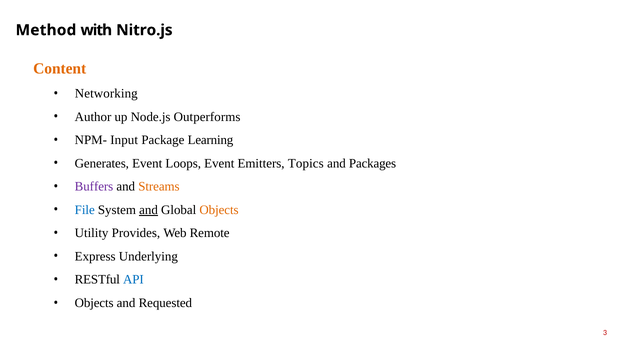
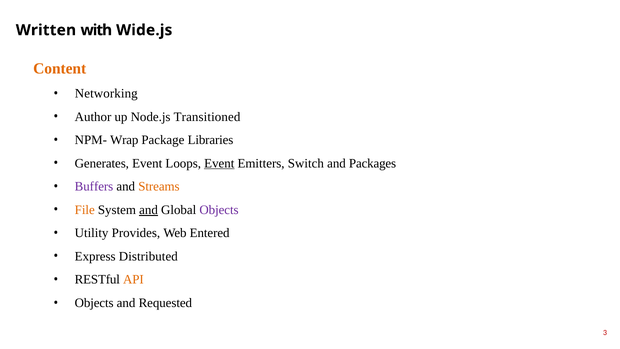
Method: Method -> Written (46, 30)
Nitro.js: Nitro.js -> Wide.js (144, 30)
Outperforms: Outperforms -> Transitioned (207, 117)
Input: Input -> Wrap (124, 140)
Learning: Learning -> Libraries (210, 140)
Event underline: none -> present (219, 163)
Topics: Topics -> Switch (306, 163)
File colour: blue -> orange (85, 210)
Objects colour: orange -> purple (219, 210)
Remote: Remote -> Entered (210, 233)
Underlying: Underlying -> Distributed (148, 256)
API colour: blue -> orange (133, 279)
